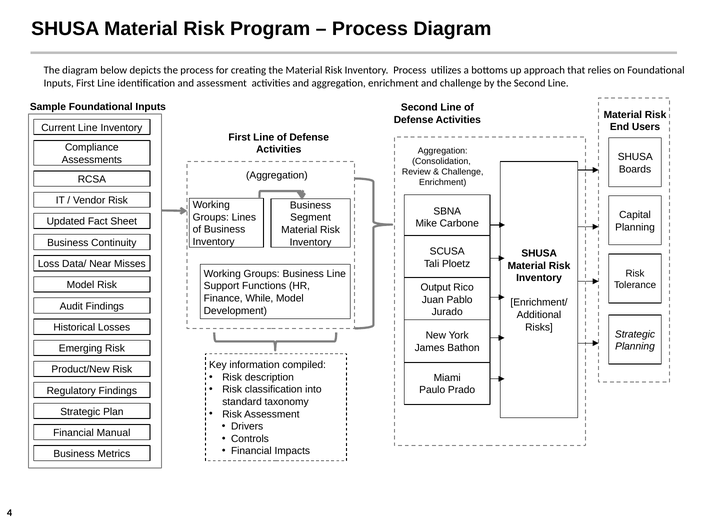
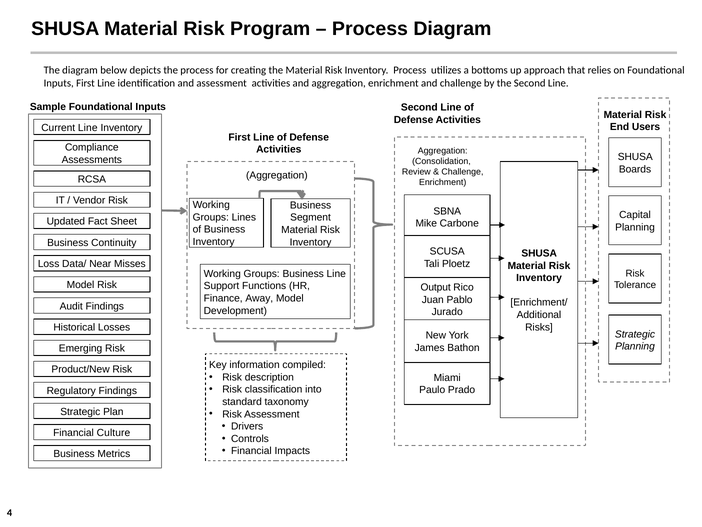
While: While -> Away (259, 298)
Manual: Manual -> Culture (114, 432)
